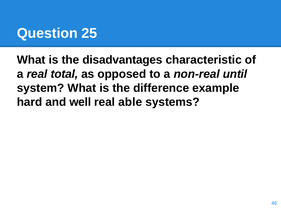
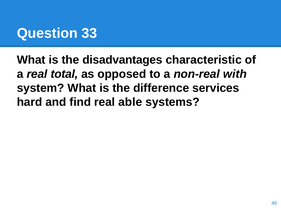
25: 25 -> 33 (89, 33)
until: until -> with (235, 74)
example: example -> services (216, 88)
well: well -> find (80, 102)
